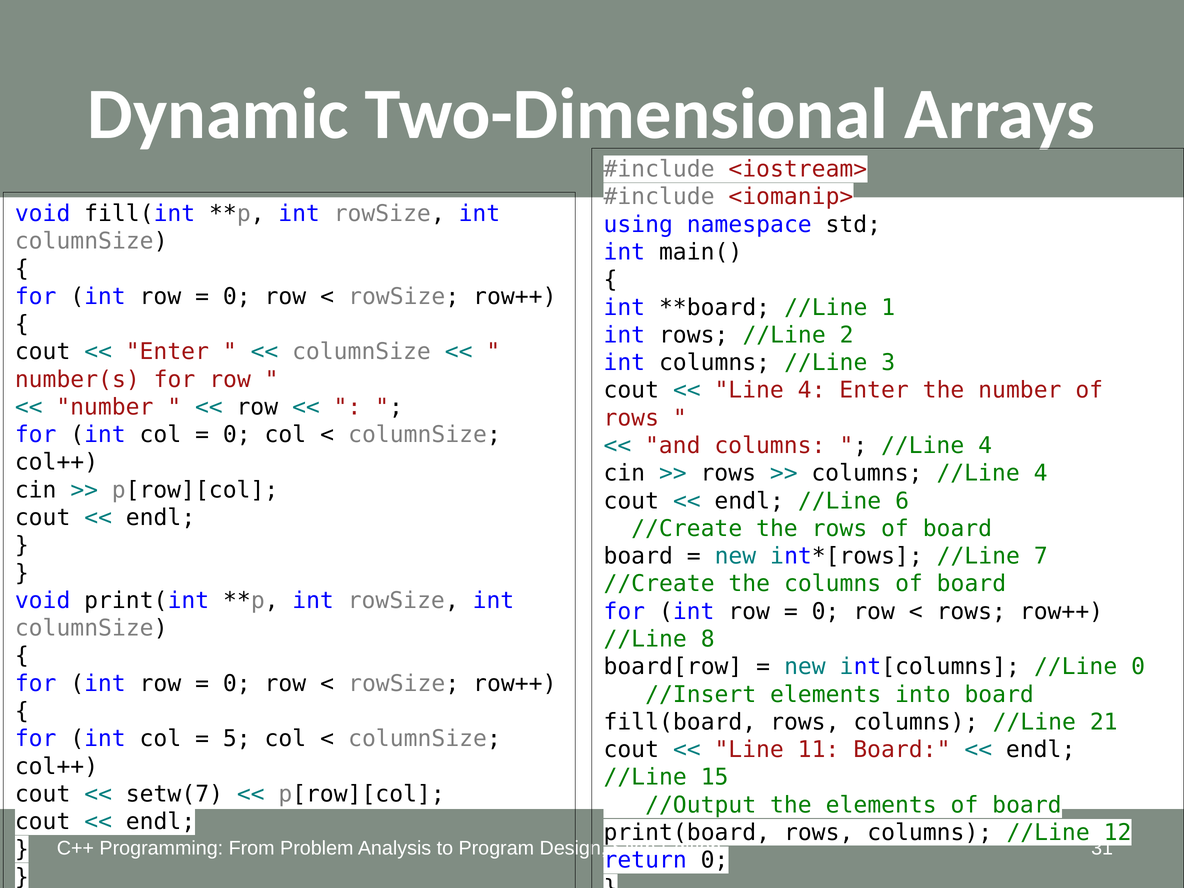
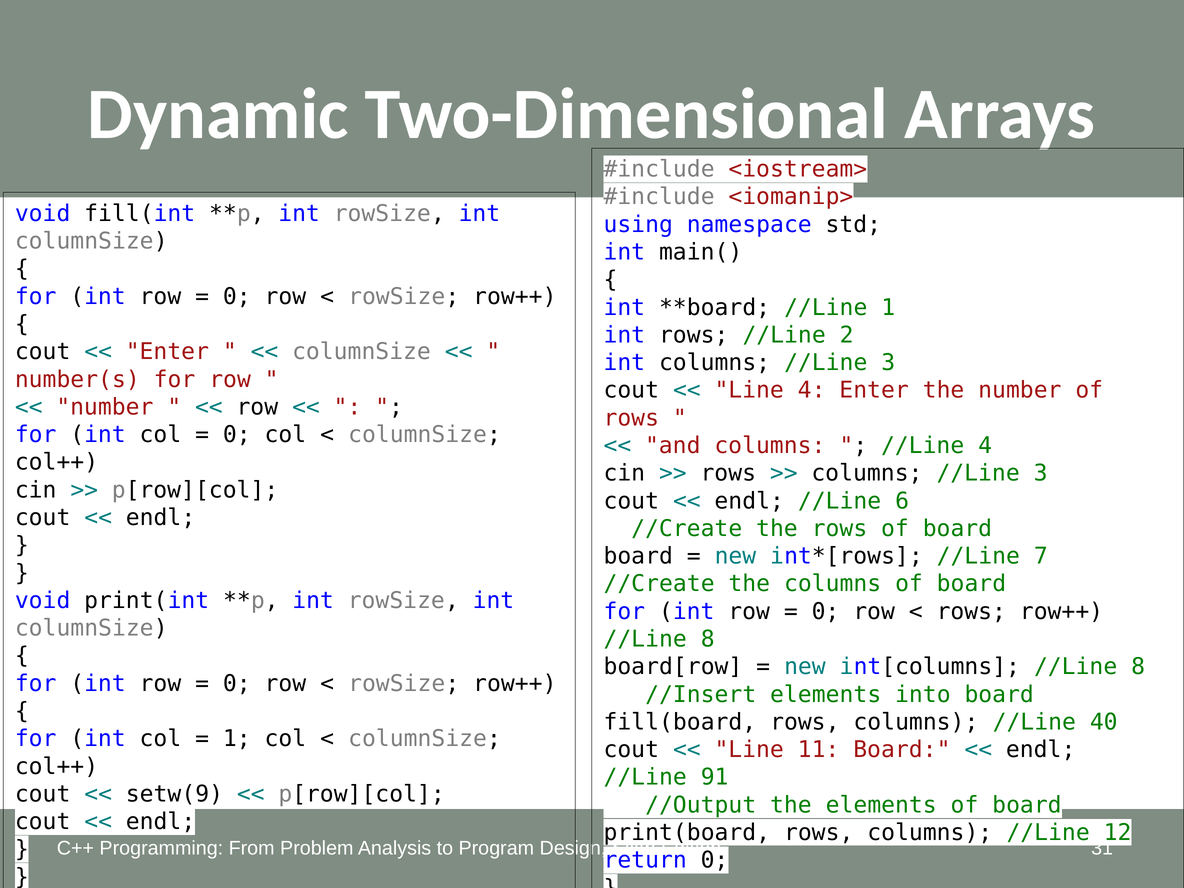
4: 4 -> 3 (1041, 473)
int[columns //Line 0: 0 -> 8 (1138, 667)
21: 21 -> 40 (1104, 722)
5: 5 -> 1 (237, 739)
15: 15 -> 91 (715, 777)
setw(7: setw(7 -> setw(9 (174, 794)
